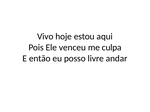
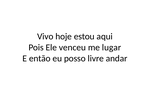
culpa: culpa -> lugar (112, 48)
